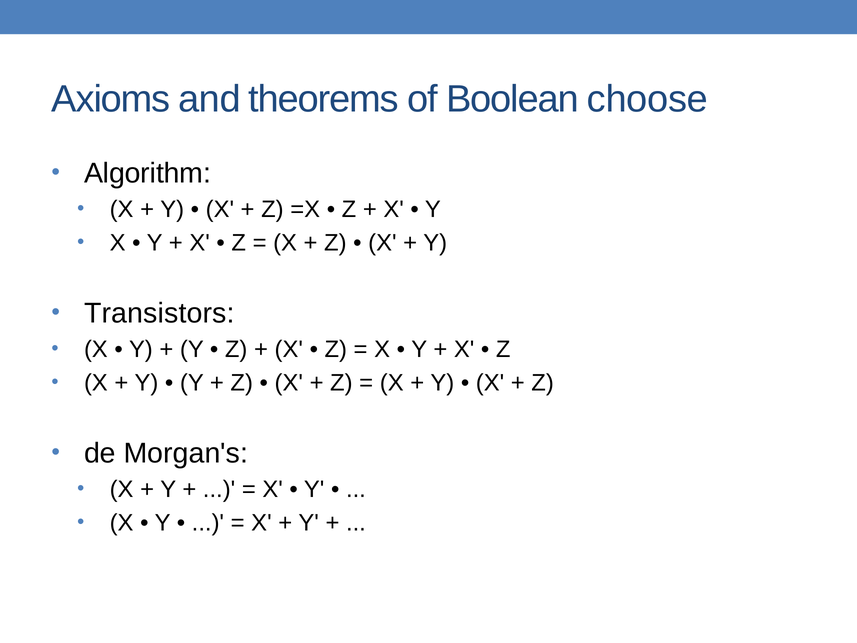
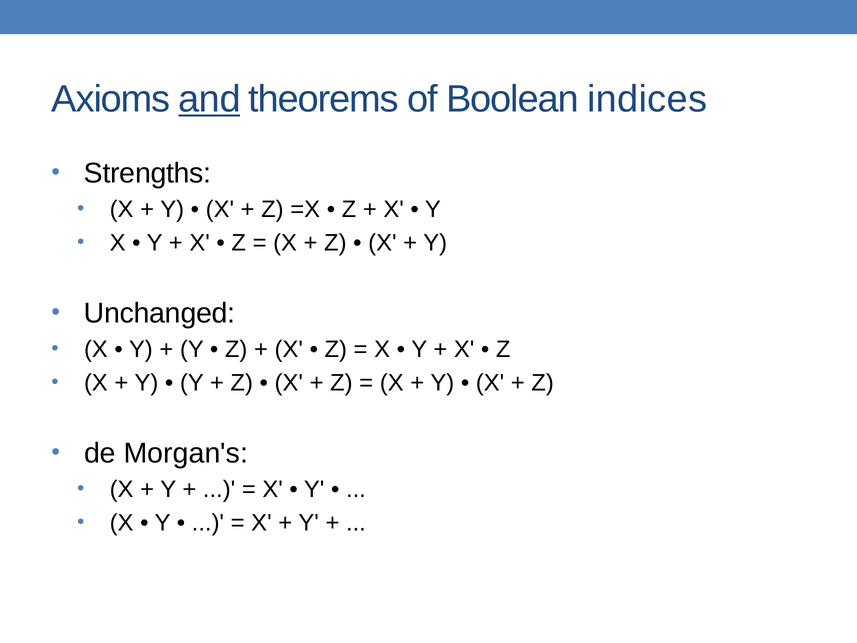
and underline: none -> present (210, 99)
choose: choose -> indices (647, 99)
Algorithm: Algorithm -> Strengths (148, 173)
Transistors: Transistors -> Unchanged (160, 313)
